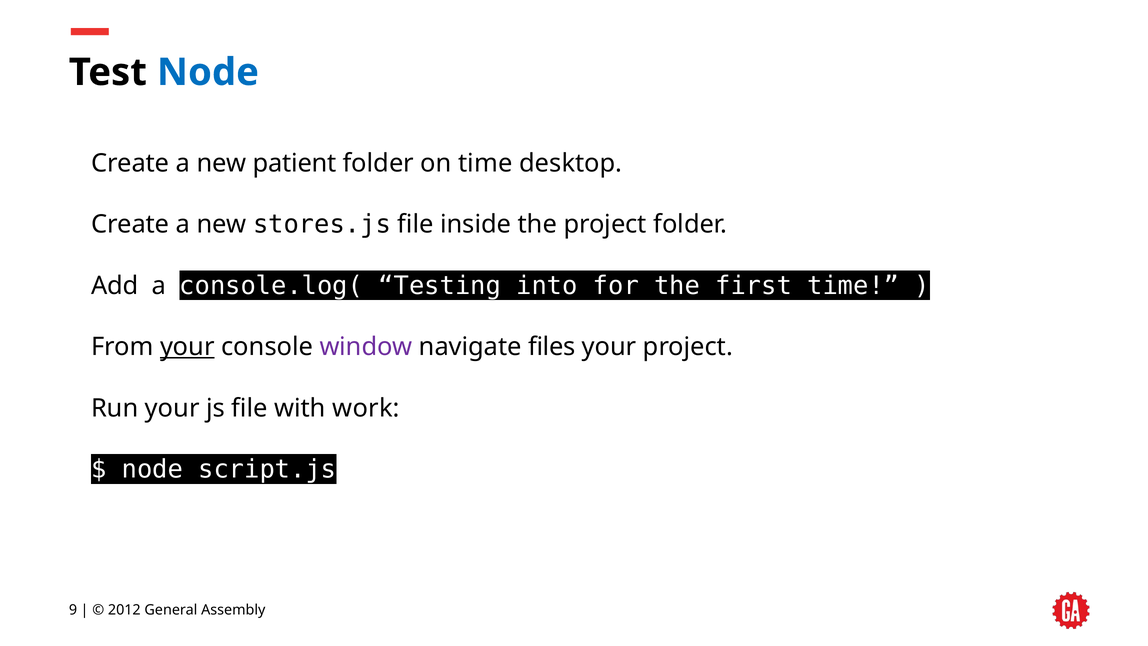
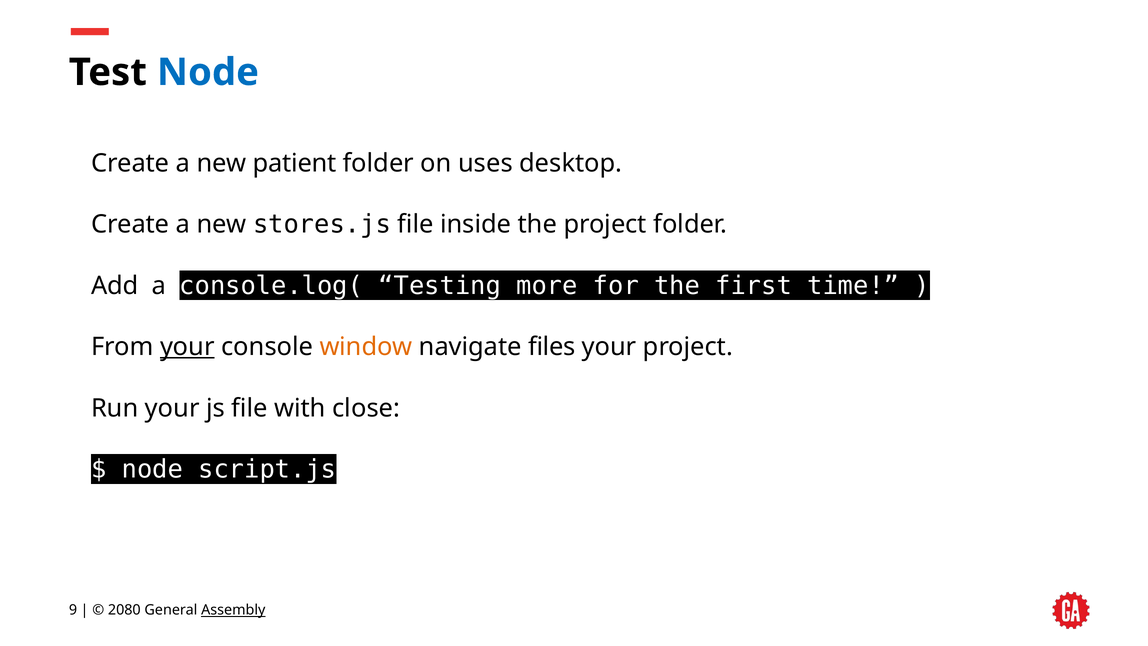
on time: time -> uses (485, 163)
into: into -> more (547, 286)
window colour: purple -> orange (366, 347)
work: work -> close (366, 408)
2012: 2012 -> 2080 (124, 610)
Assembly underline: none -> present (233, 610)
